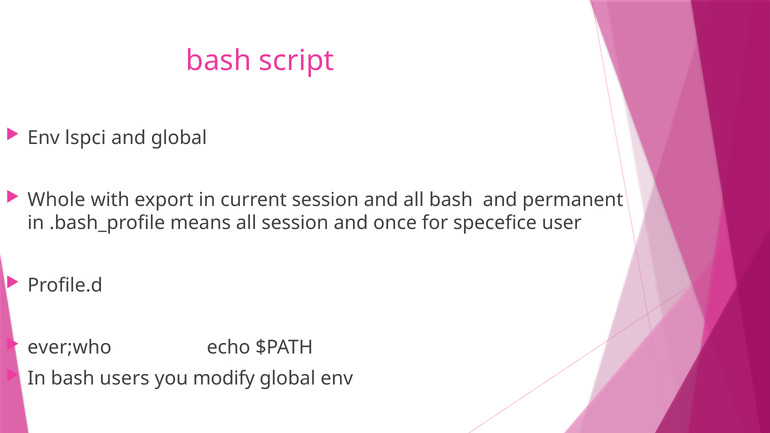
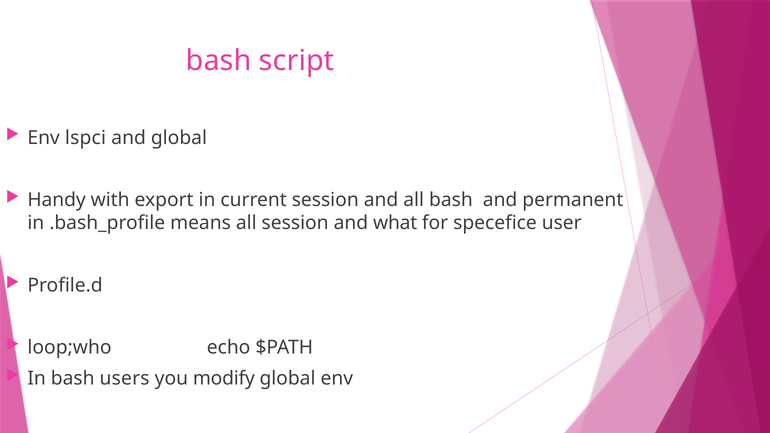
Whole: Whole -> Handy (57, 200)
once: once -> what (395, 223)
ever;who: ever;who -> loop;who (70, 348)
